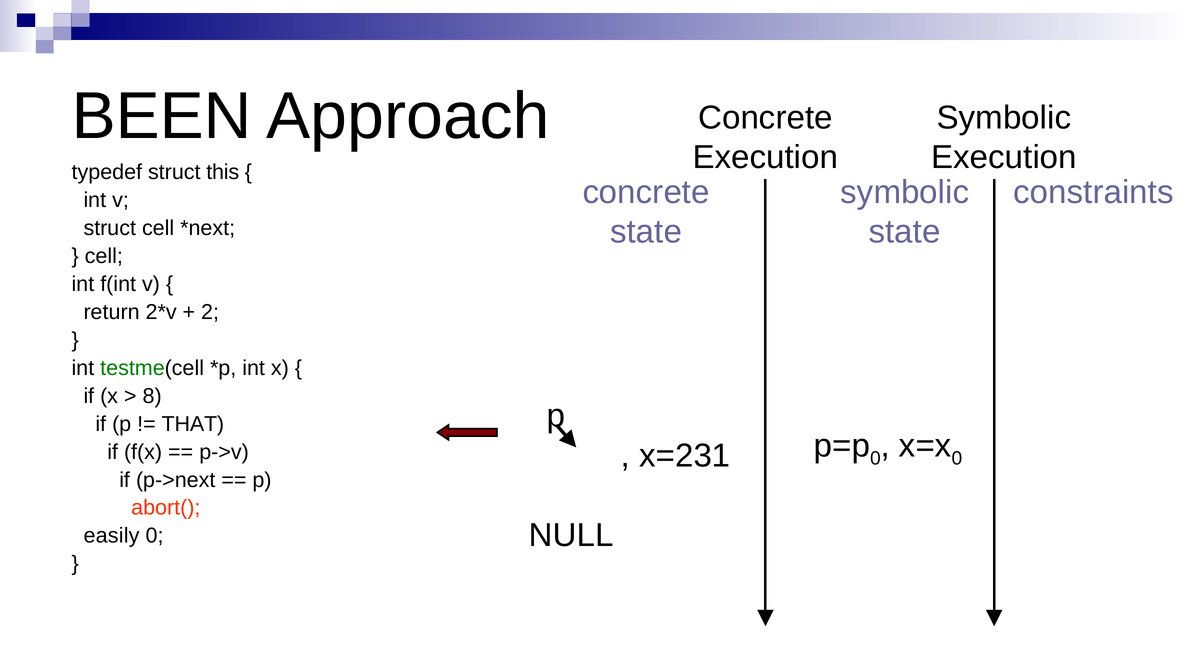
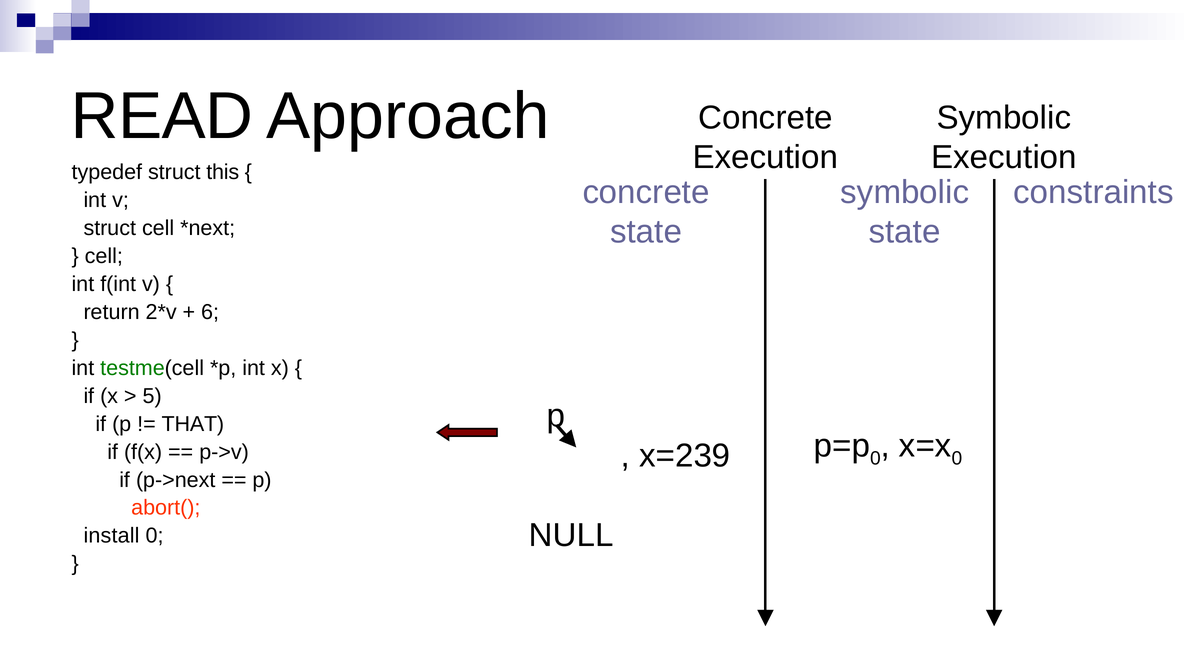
BEEN: BEEN -> READ (162, 116)
2: 2 -> 6 (210, 312)
8: 8 -> 5 (152, 396)
x=231: x=231 -> x=239 (685, 456)
easily: easily -> install (112, 536)
